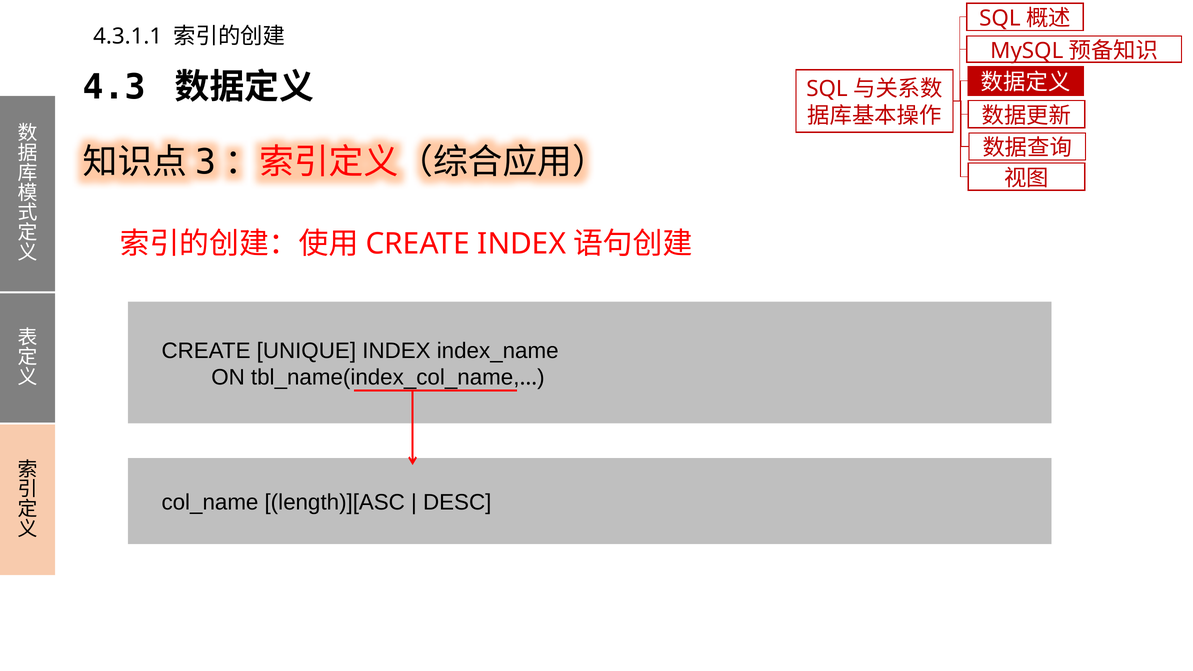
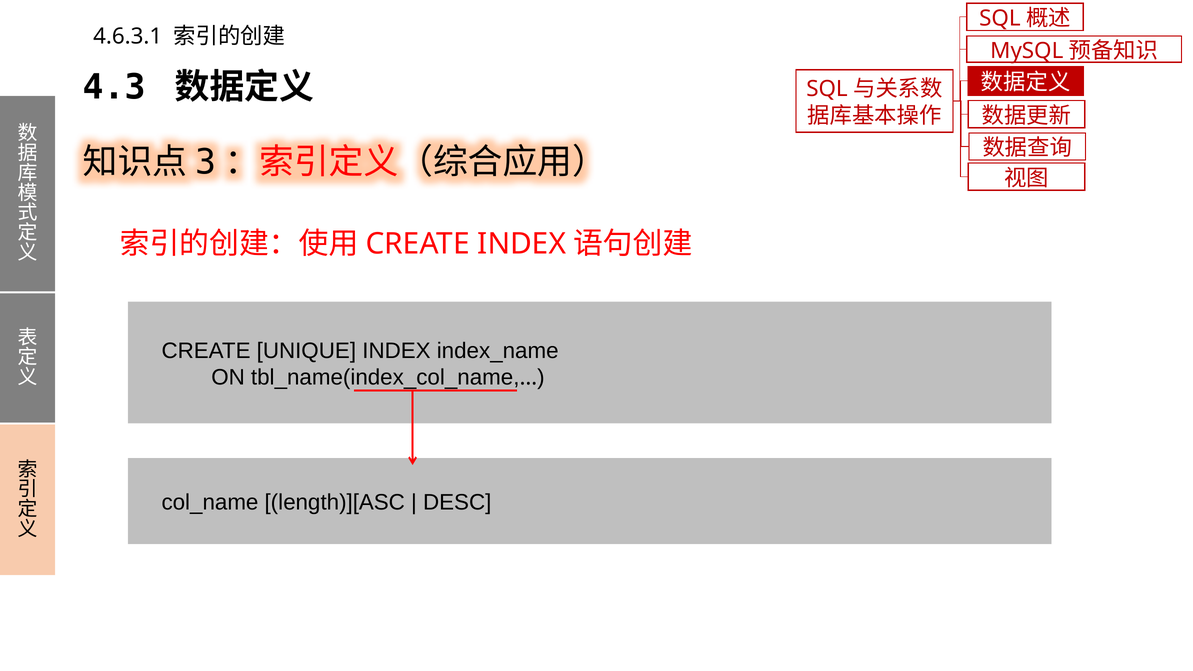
4.3.1.1: 4.3.1.1 -> 4.6.3.1 (128, 36)
